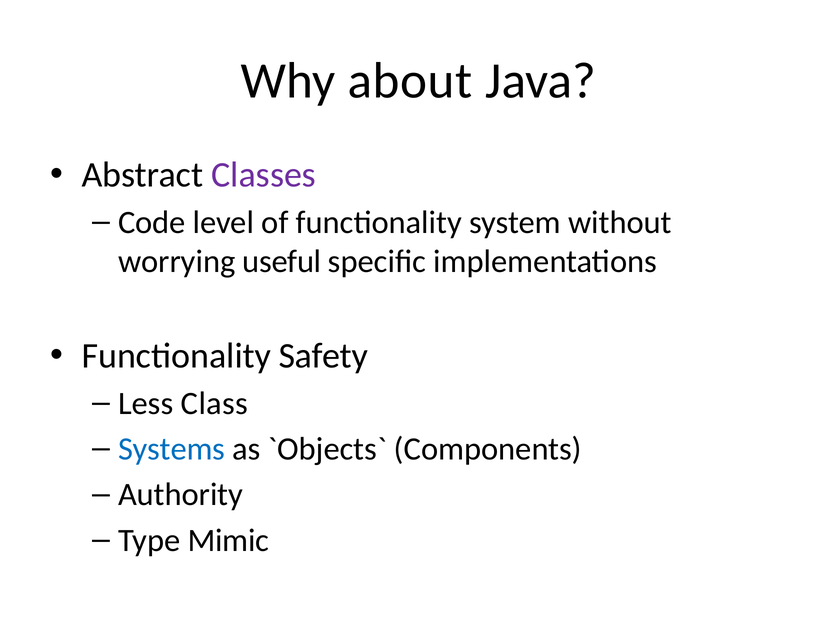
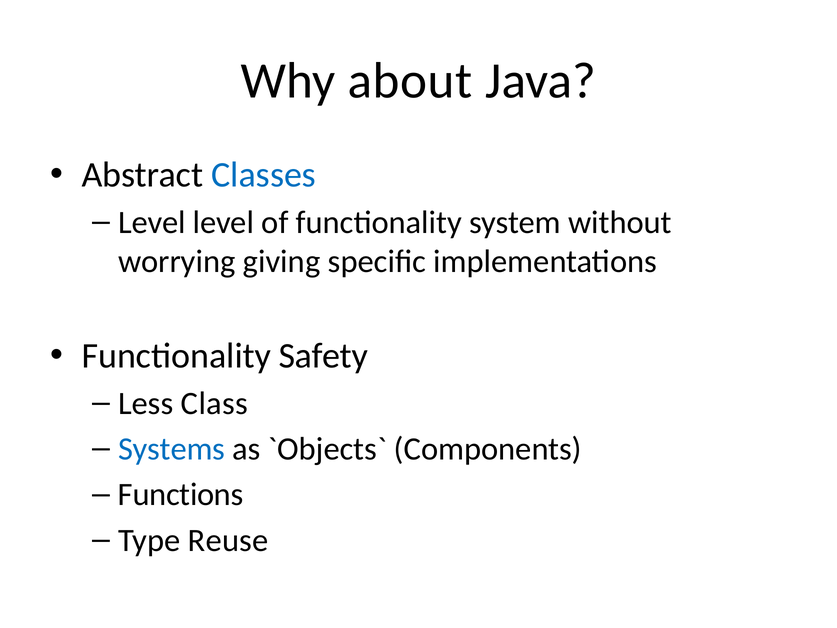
Classes colour: purple -> blue (264, 175)
Code: Code -> Level (152, 222)
useful: useful -> giving (282, 261)
Authority: Authority -> Functions (181, 494)
Mimic: Mimic -> Reuse (228, 540)
